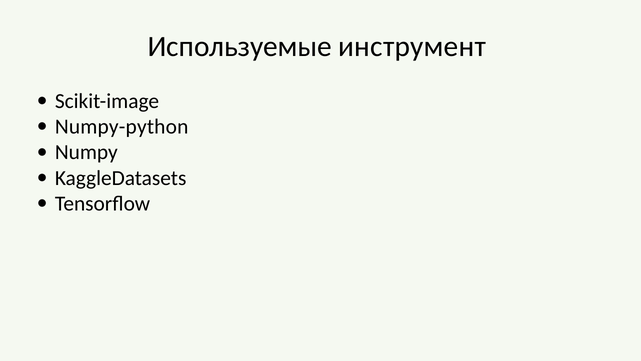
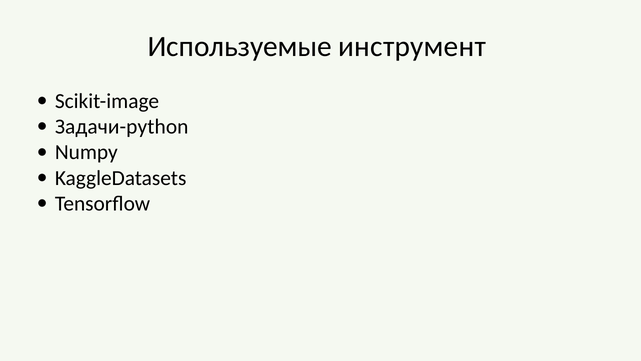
Numpy-python: Numpy-python -> Задачи-python (122, 126)
